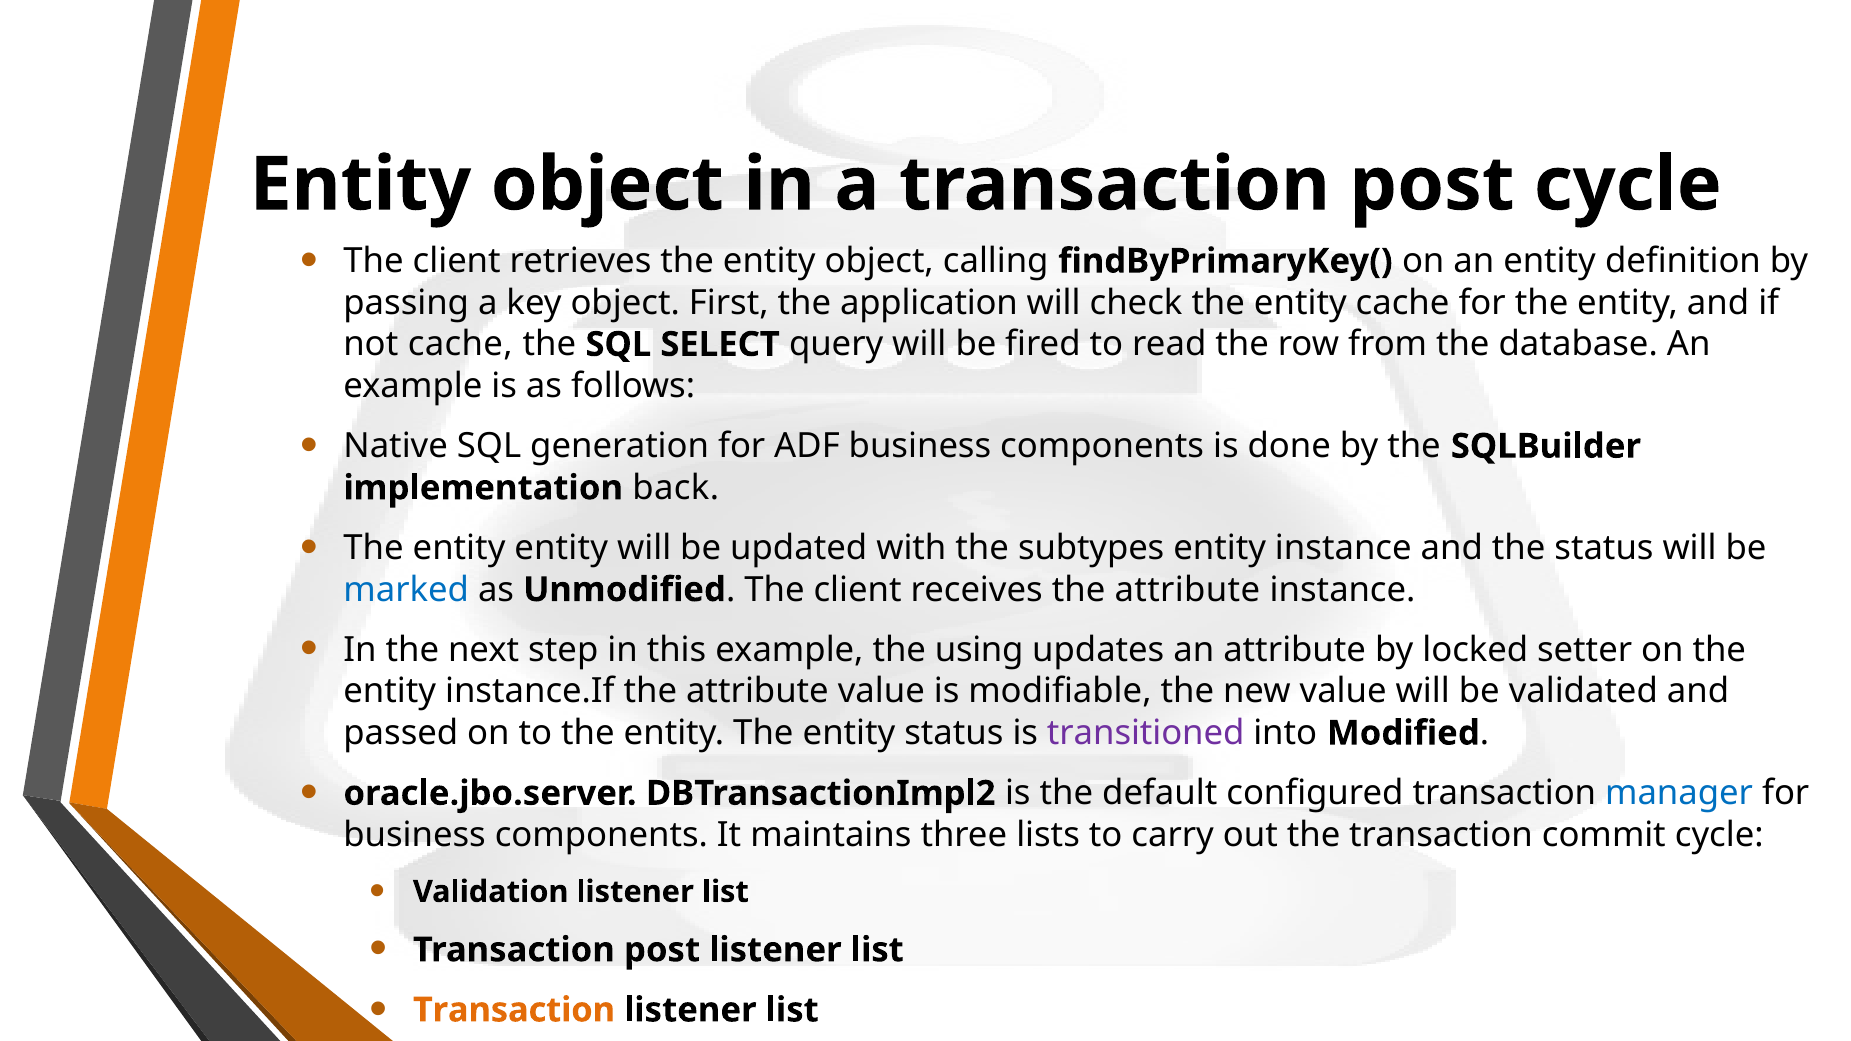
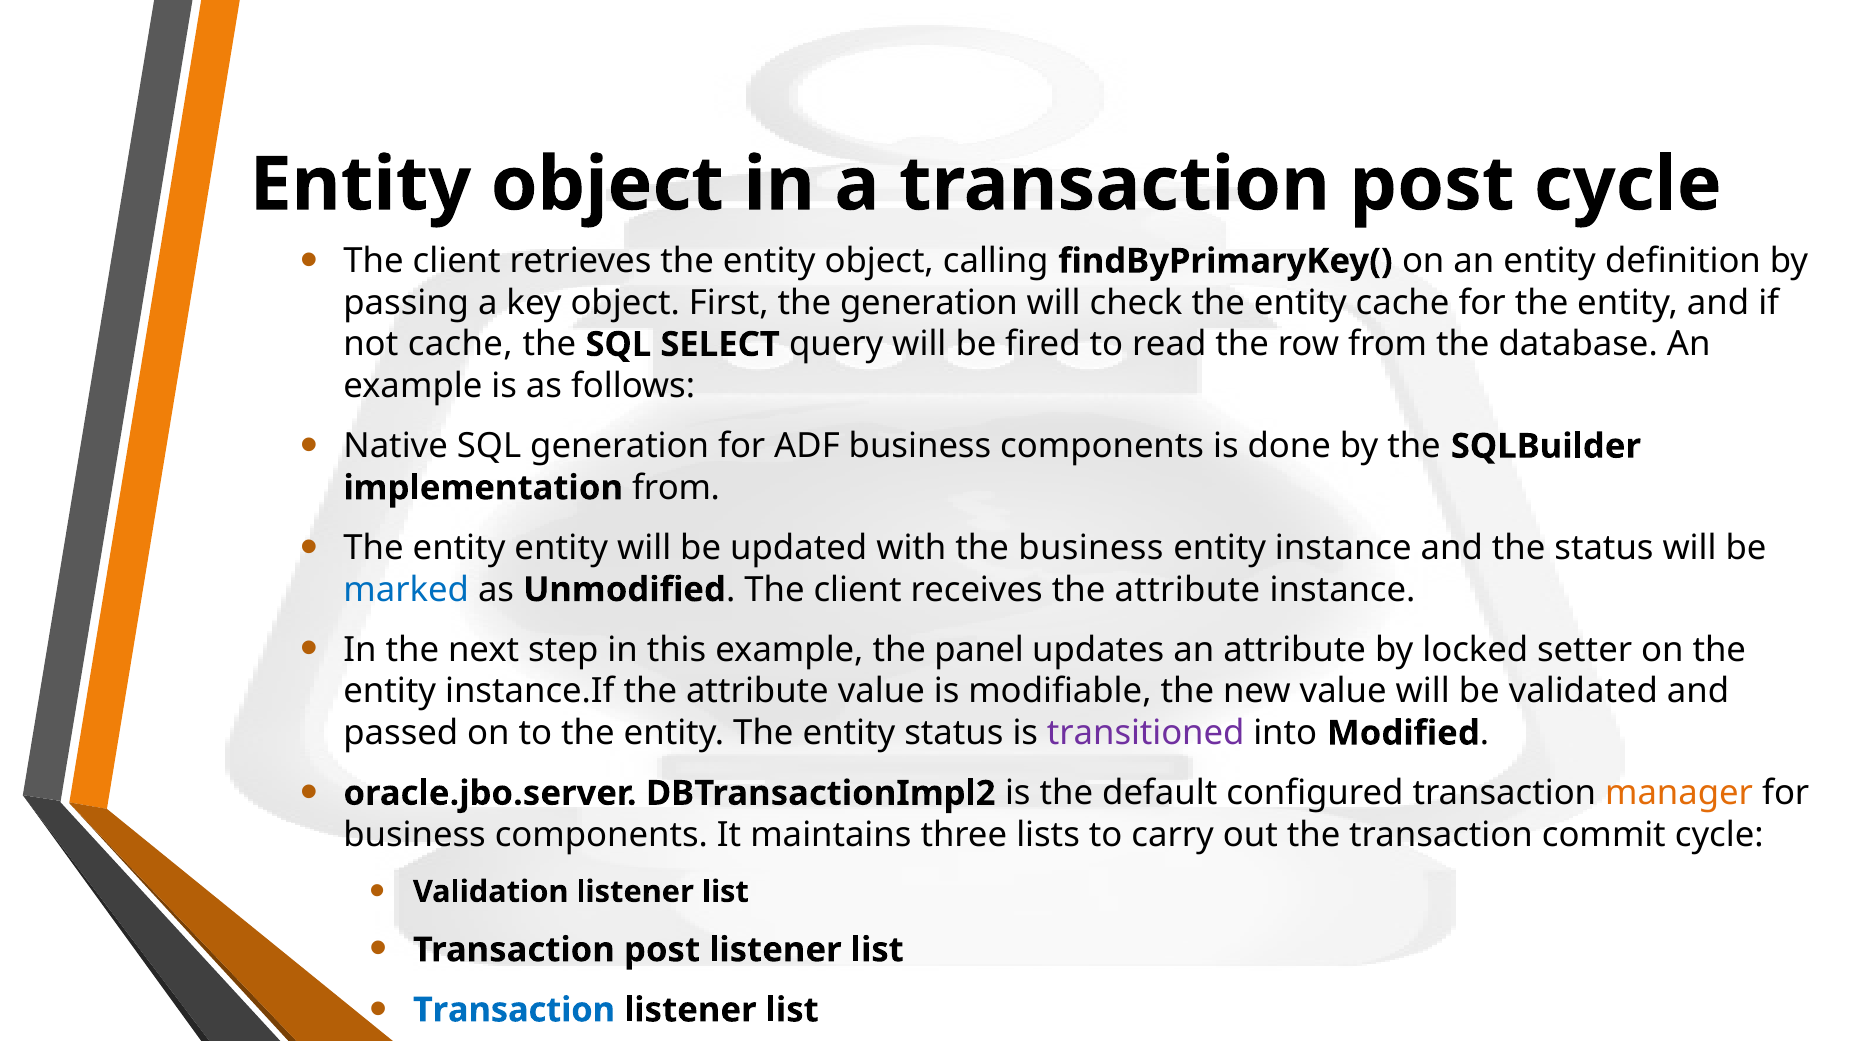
the application: application -> generation (929, 303)
implementation back: back -> from (676, 488)
the subtypes: subtypes -> business (1091, 548)
using: using -> panel (979, 650)
manager colour: blue -> orange (1679, 793)
Transaction colour: orange -> blue (514, 1010)
